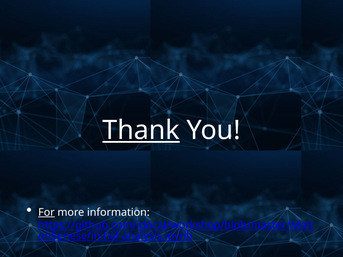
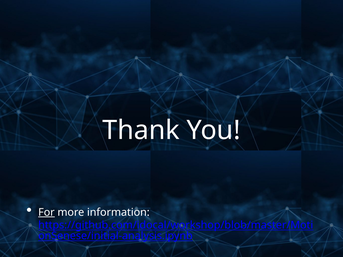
Thank underline: present -> none (141, 130)
